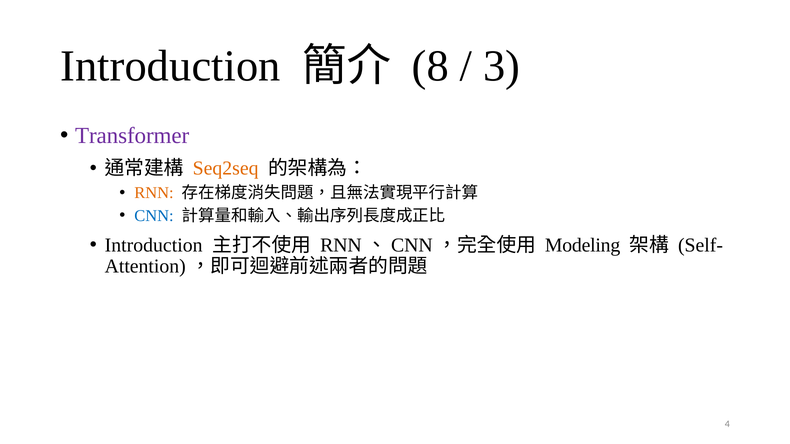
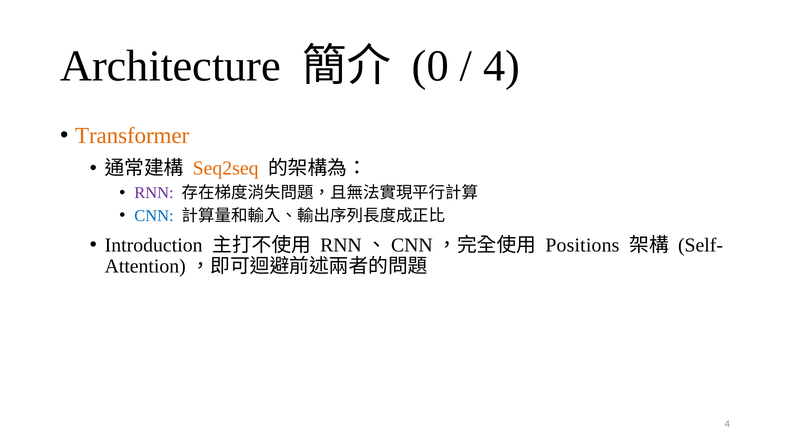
Introduction: Introduction -> Architecture (170, 66)
8: 8 -> 0 (430, 66)
3: 3 -> 4 (502, 66)
Transformer colour: purple -> orange (132, 136)
RNN colour: orange -> purple (154, 193)
Modeling: Modeling -> Positions (582, 245)
